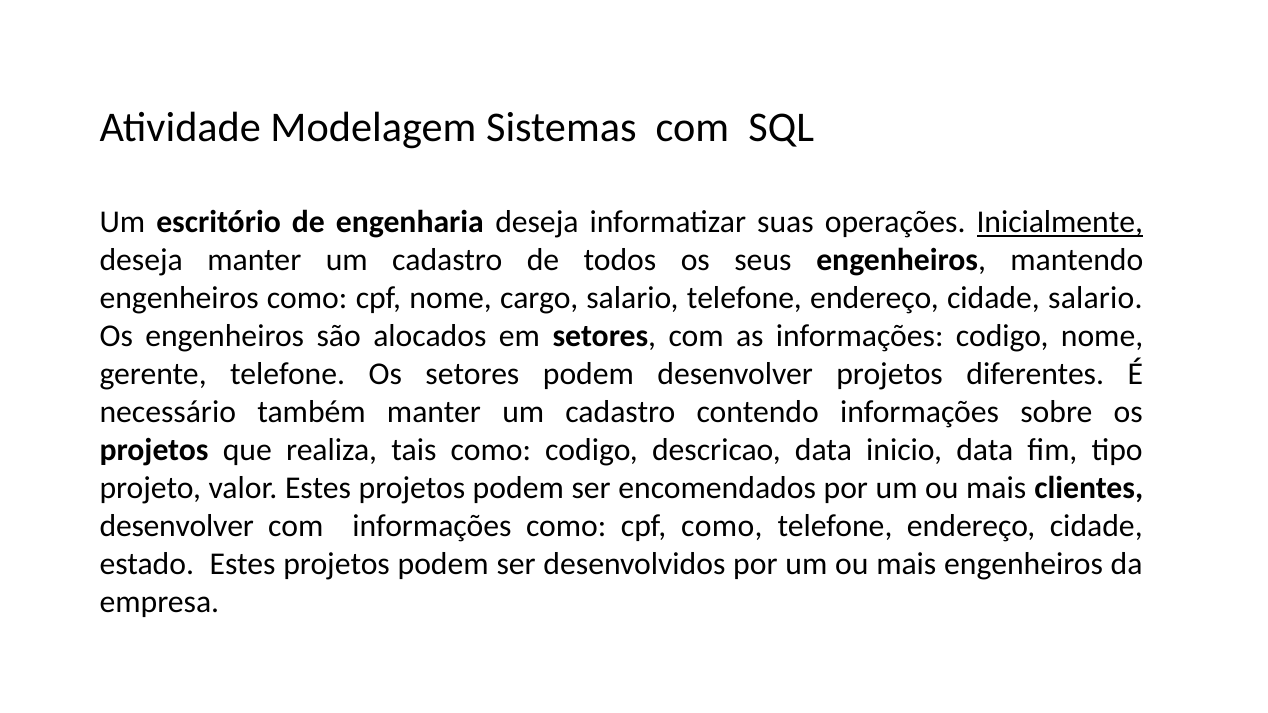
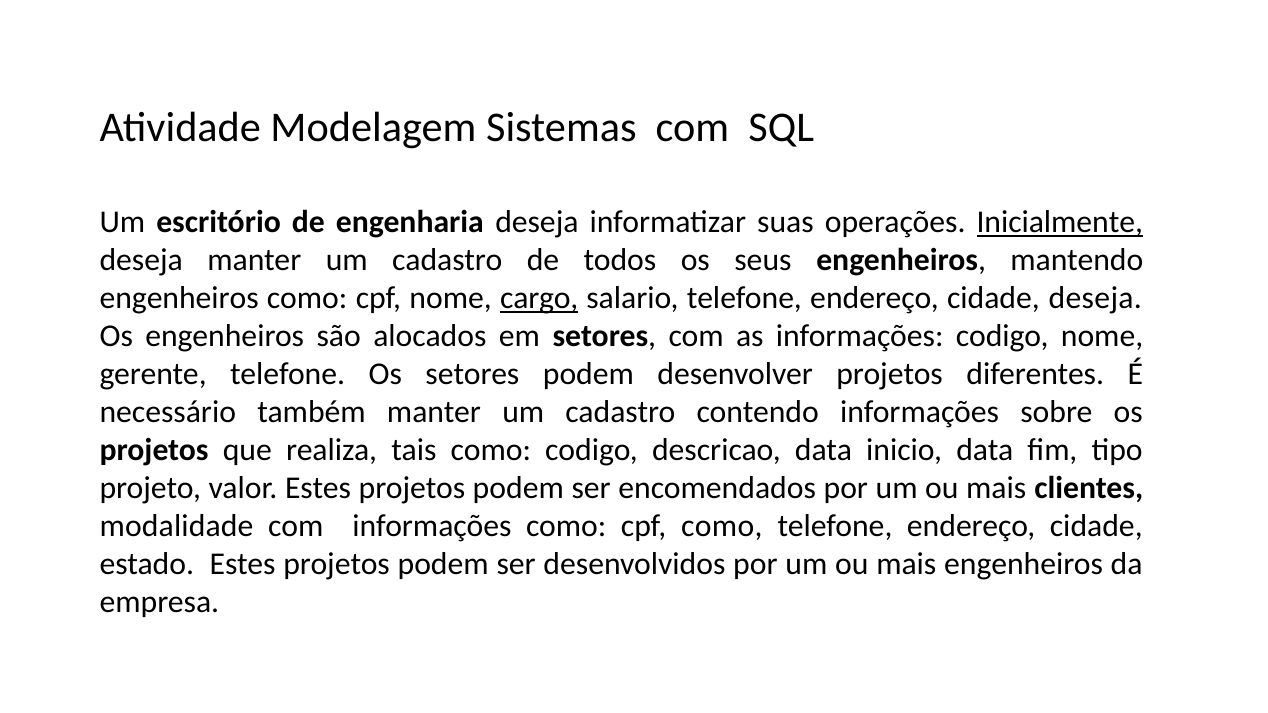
cargo underline: none -> present (539, 298)
cidade salario: salario -> deseja (1095, 298)
desenvolver: desenvolver -> modalidade (177, 526)
